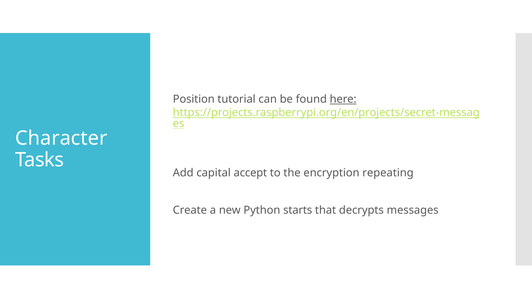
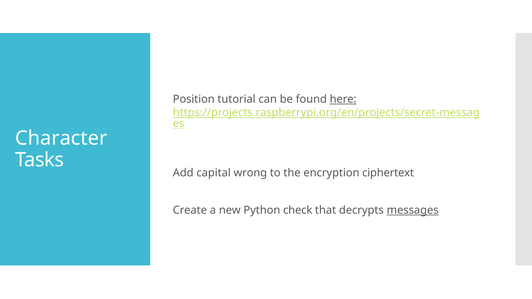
accept: accept -> wrong (250, 173)
repeating: repeating -> ciphertext (388, 173)
starts: starts -> check (298, 210)
messages underline: none -> present (413, 210)
